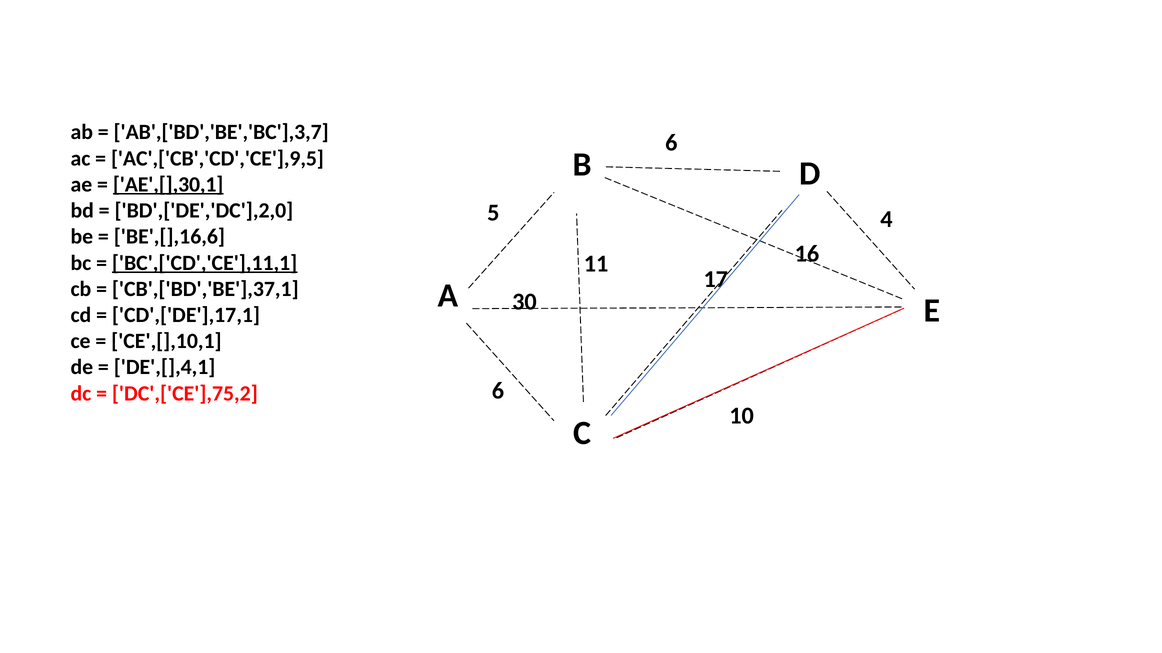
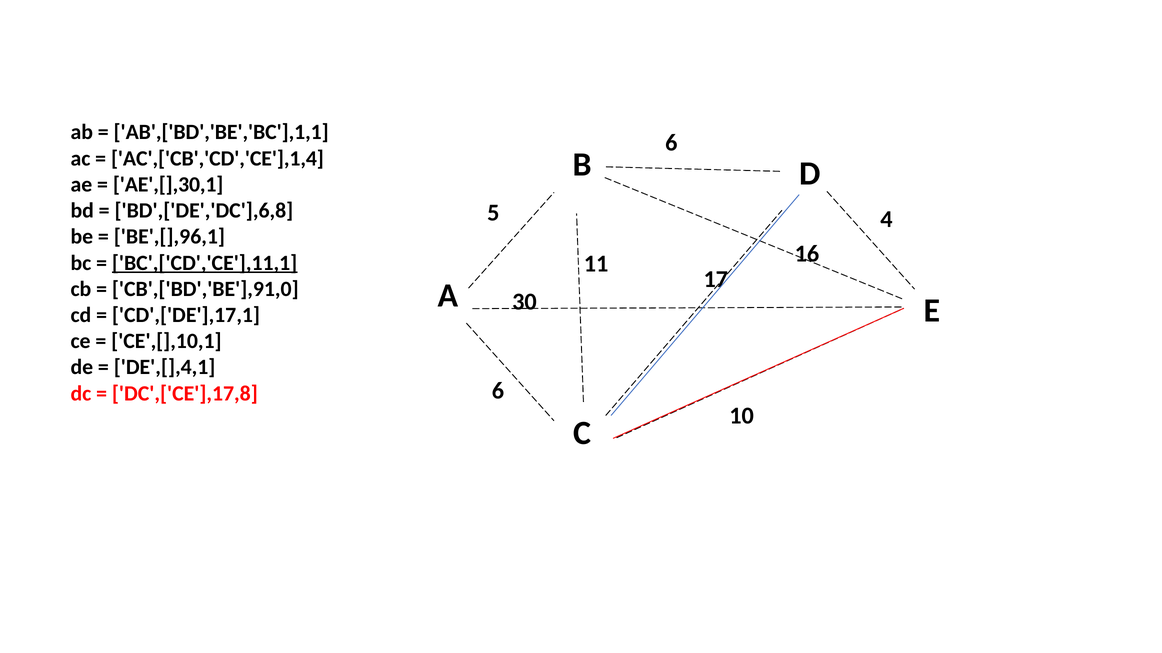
AB',['BD','BE','BC'],3,7: AB',['BD','BE','BC'],3,7 -> AB',['BD','BE','BC'],1,1 (221, 132)
AC',['CB','CD','CE'],9,5: AC',['CB','CD','CE'],9,5 -> AC',['CB','CD','CE'],1,4 (217, 158)
AE',[],30,1 underline: present -> none (168, 185)
BD',['DE','DC'],2,0: BD',['DE','DC'],2,0 -> BD',['DE','DC'],6,8 (204, 211)
BE',[],16,6: BE',[],16,6 -> BE',[],96,1 (169, 237)
CB',['BD','BE'],37,1: CB',['BD','BE'],37,1 -> CB',['BD','BE'],91,0 (205, 289)
DC',['CE'],75,2: DC',['CE'],75,2 -> DC',['CE'],17,8 (185, 394)
